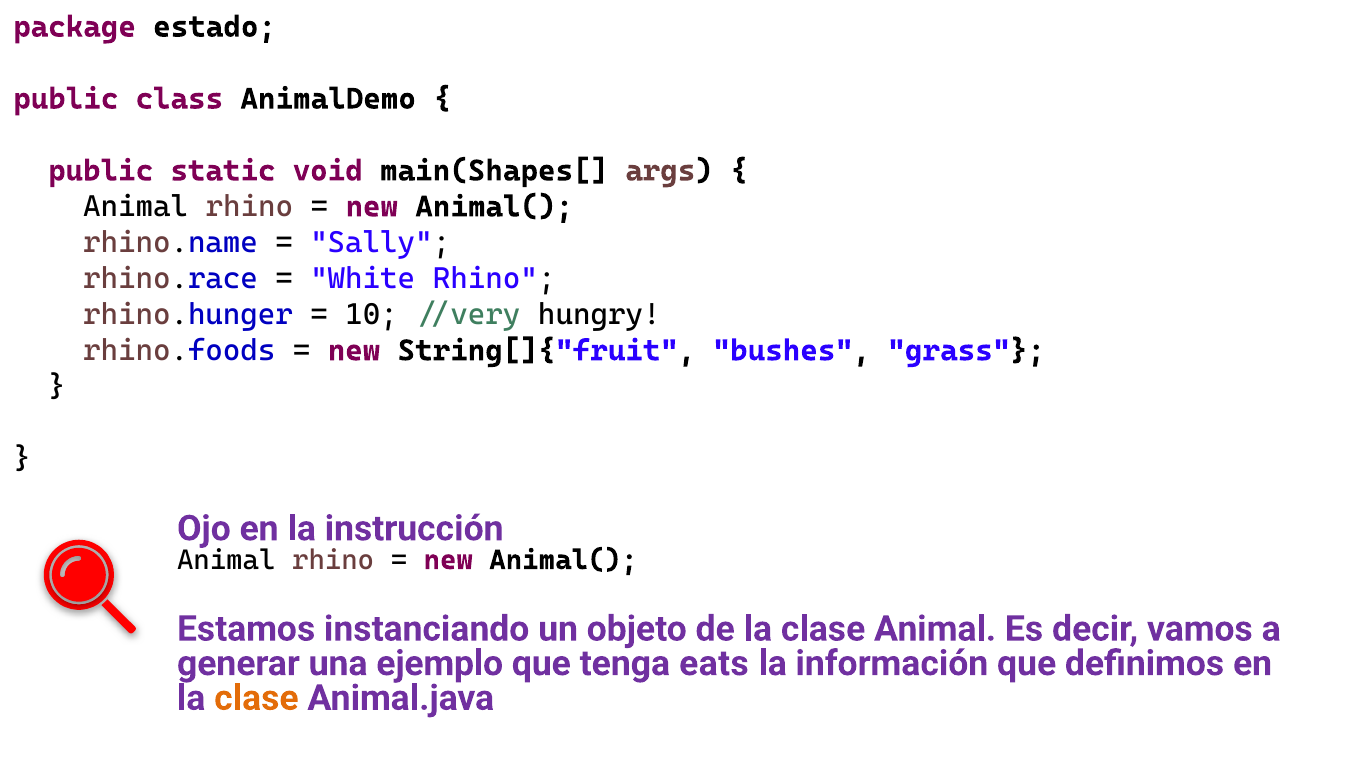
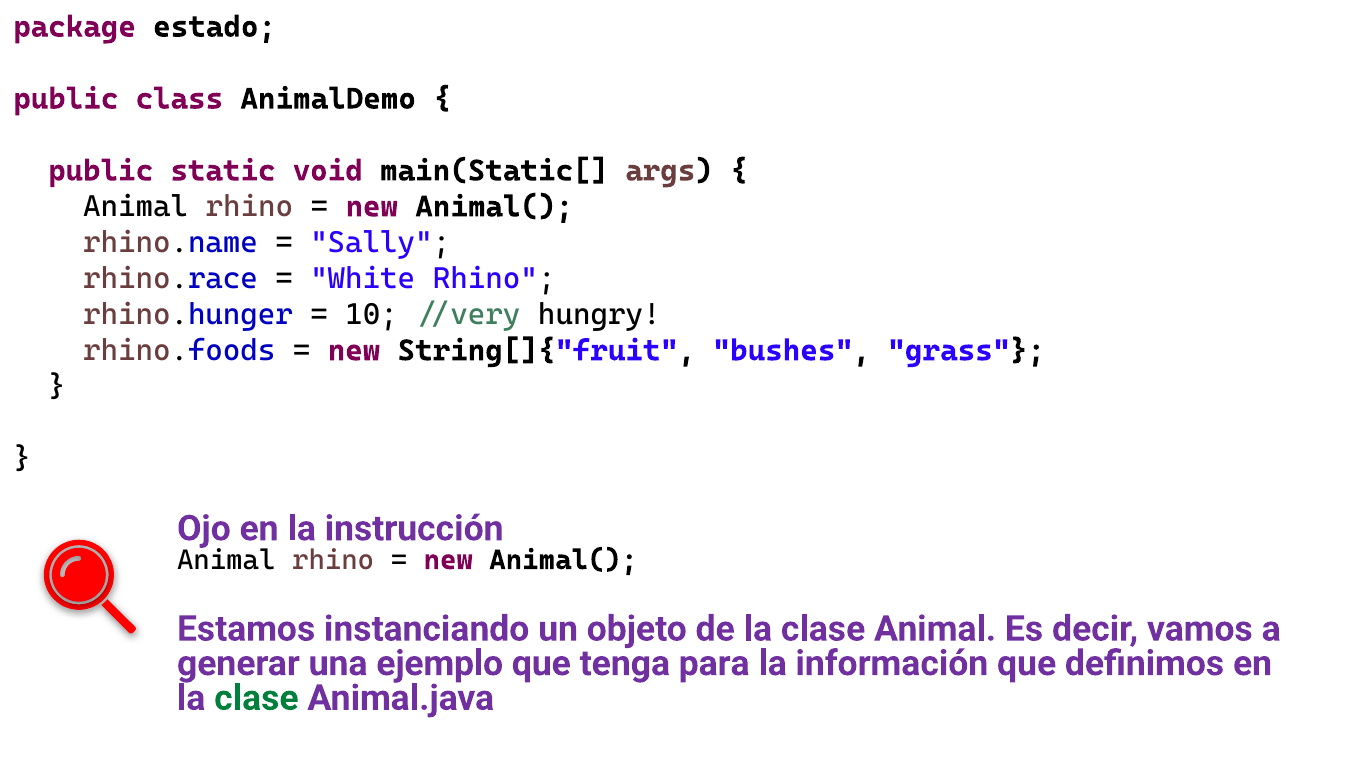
main(Shapes[: main(Shapes[ -> main(Static[ (494, 171)
eats: eats -> para (714, 663)
clase colour: orange -> green (256, 698)
